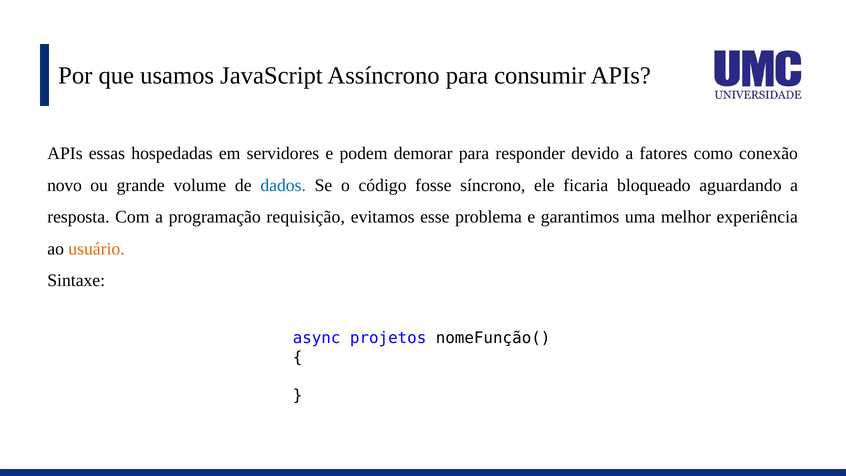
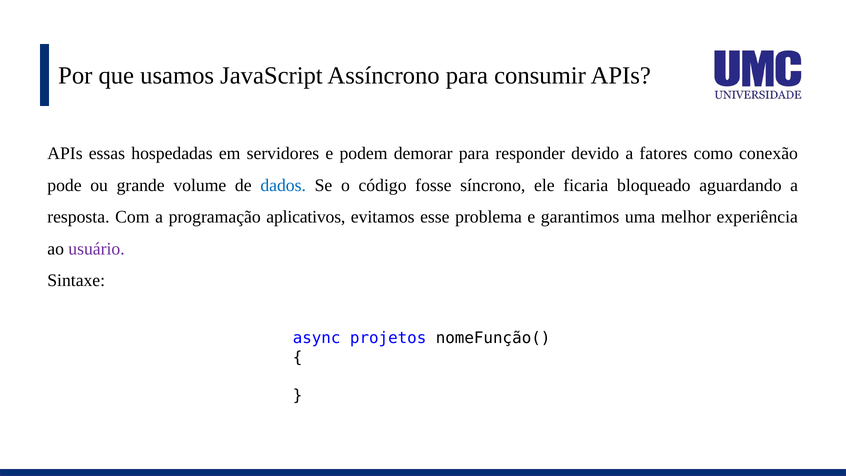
novo: novo -> pode (64, 185)
requisição: requisição -> aplicativos (306, 217)
usuário colour: orange -> purple (97, 249)
